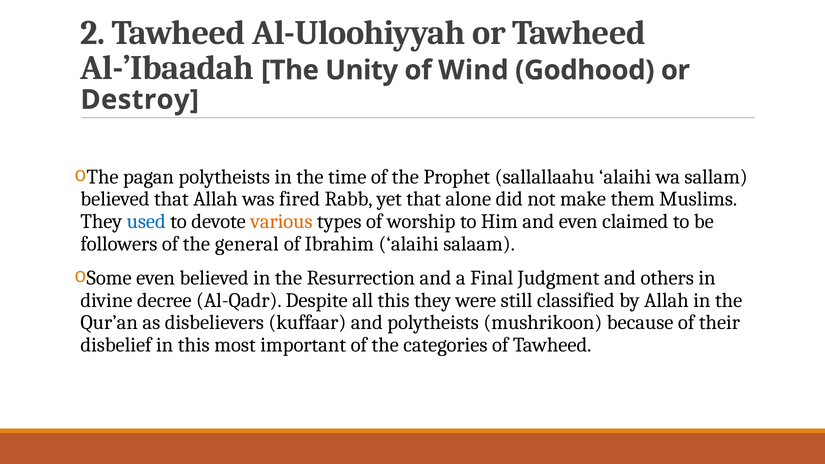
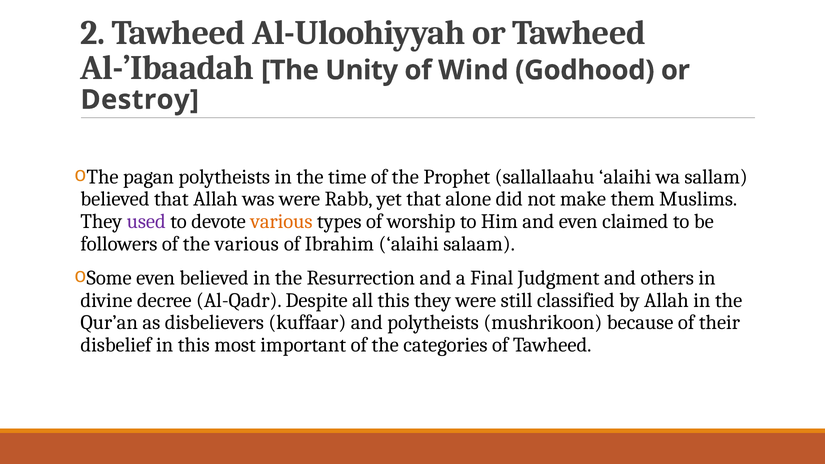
was fired: fired -> were (300, 199)
used colour: blue -> purple (146, 221)
the general: general -> various (247, 244)
